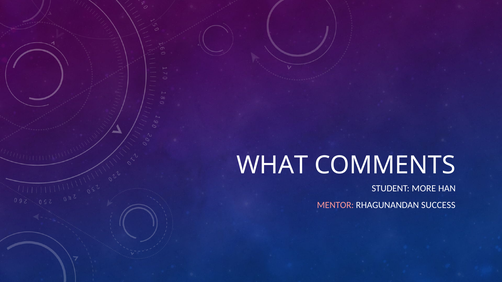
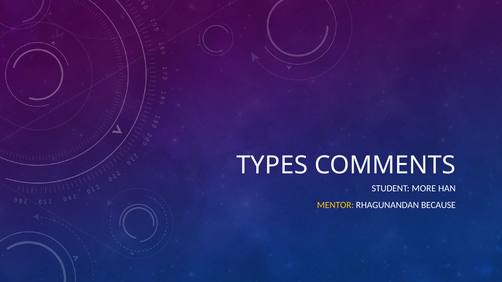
WHAT: WHAT -> TYPES (272, 165)
MENTOR colour: pink -> yellow (335, 205)
SUCCESS: SUCCESS -> BECAUSE (438, 205)
